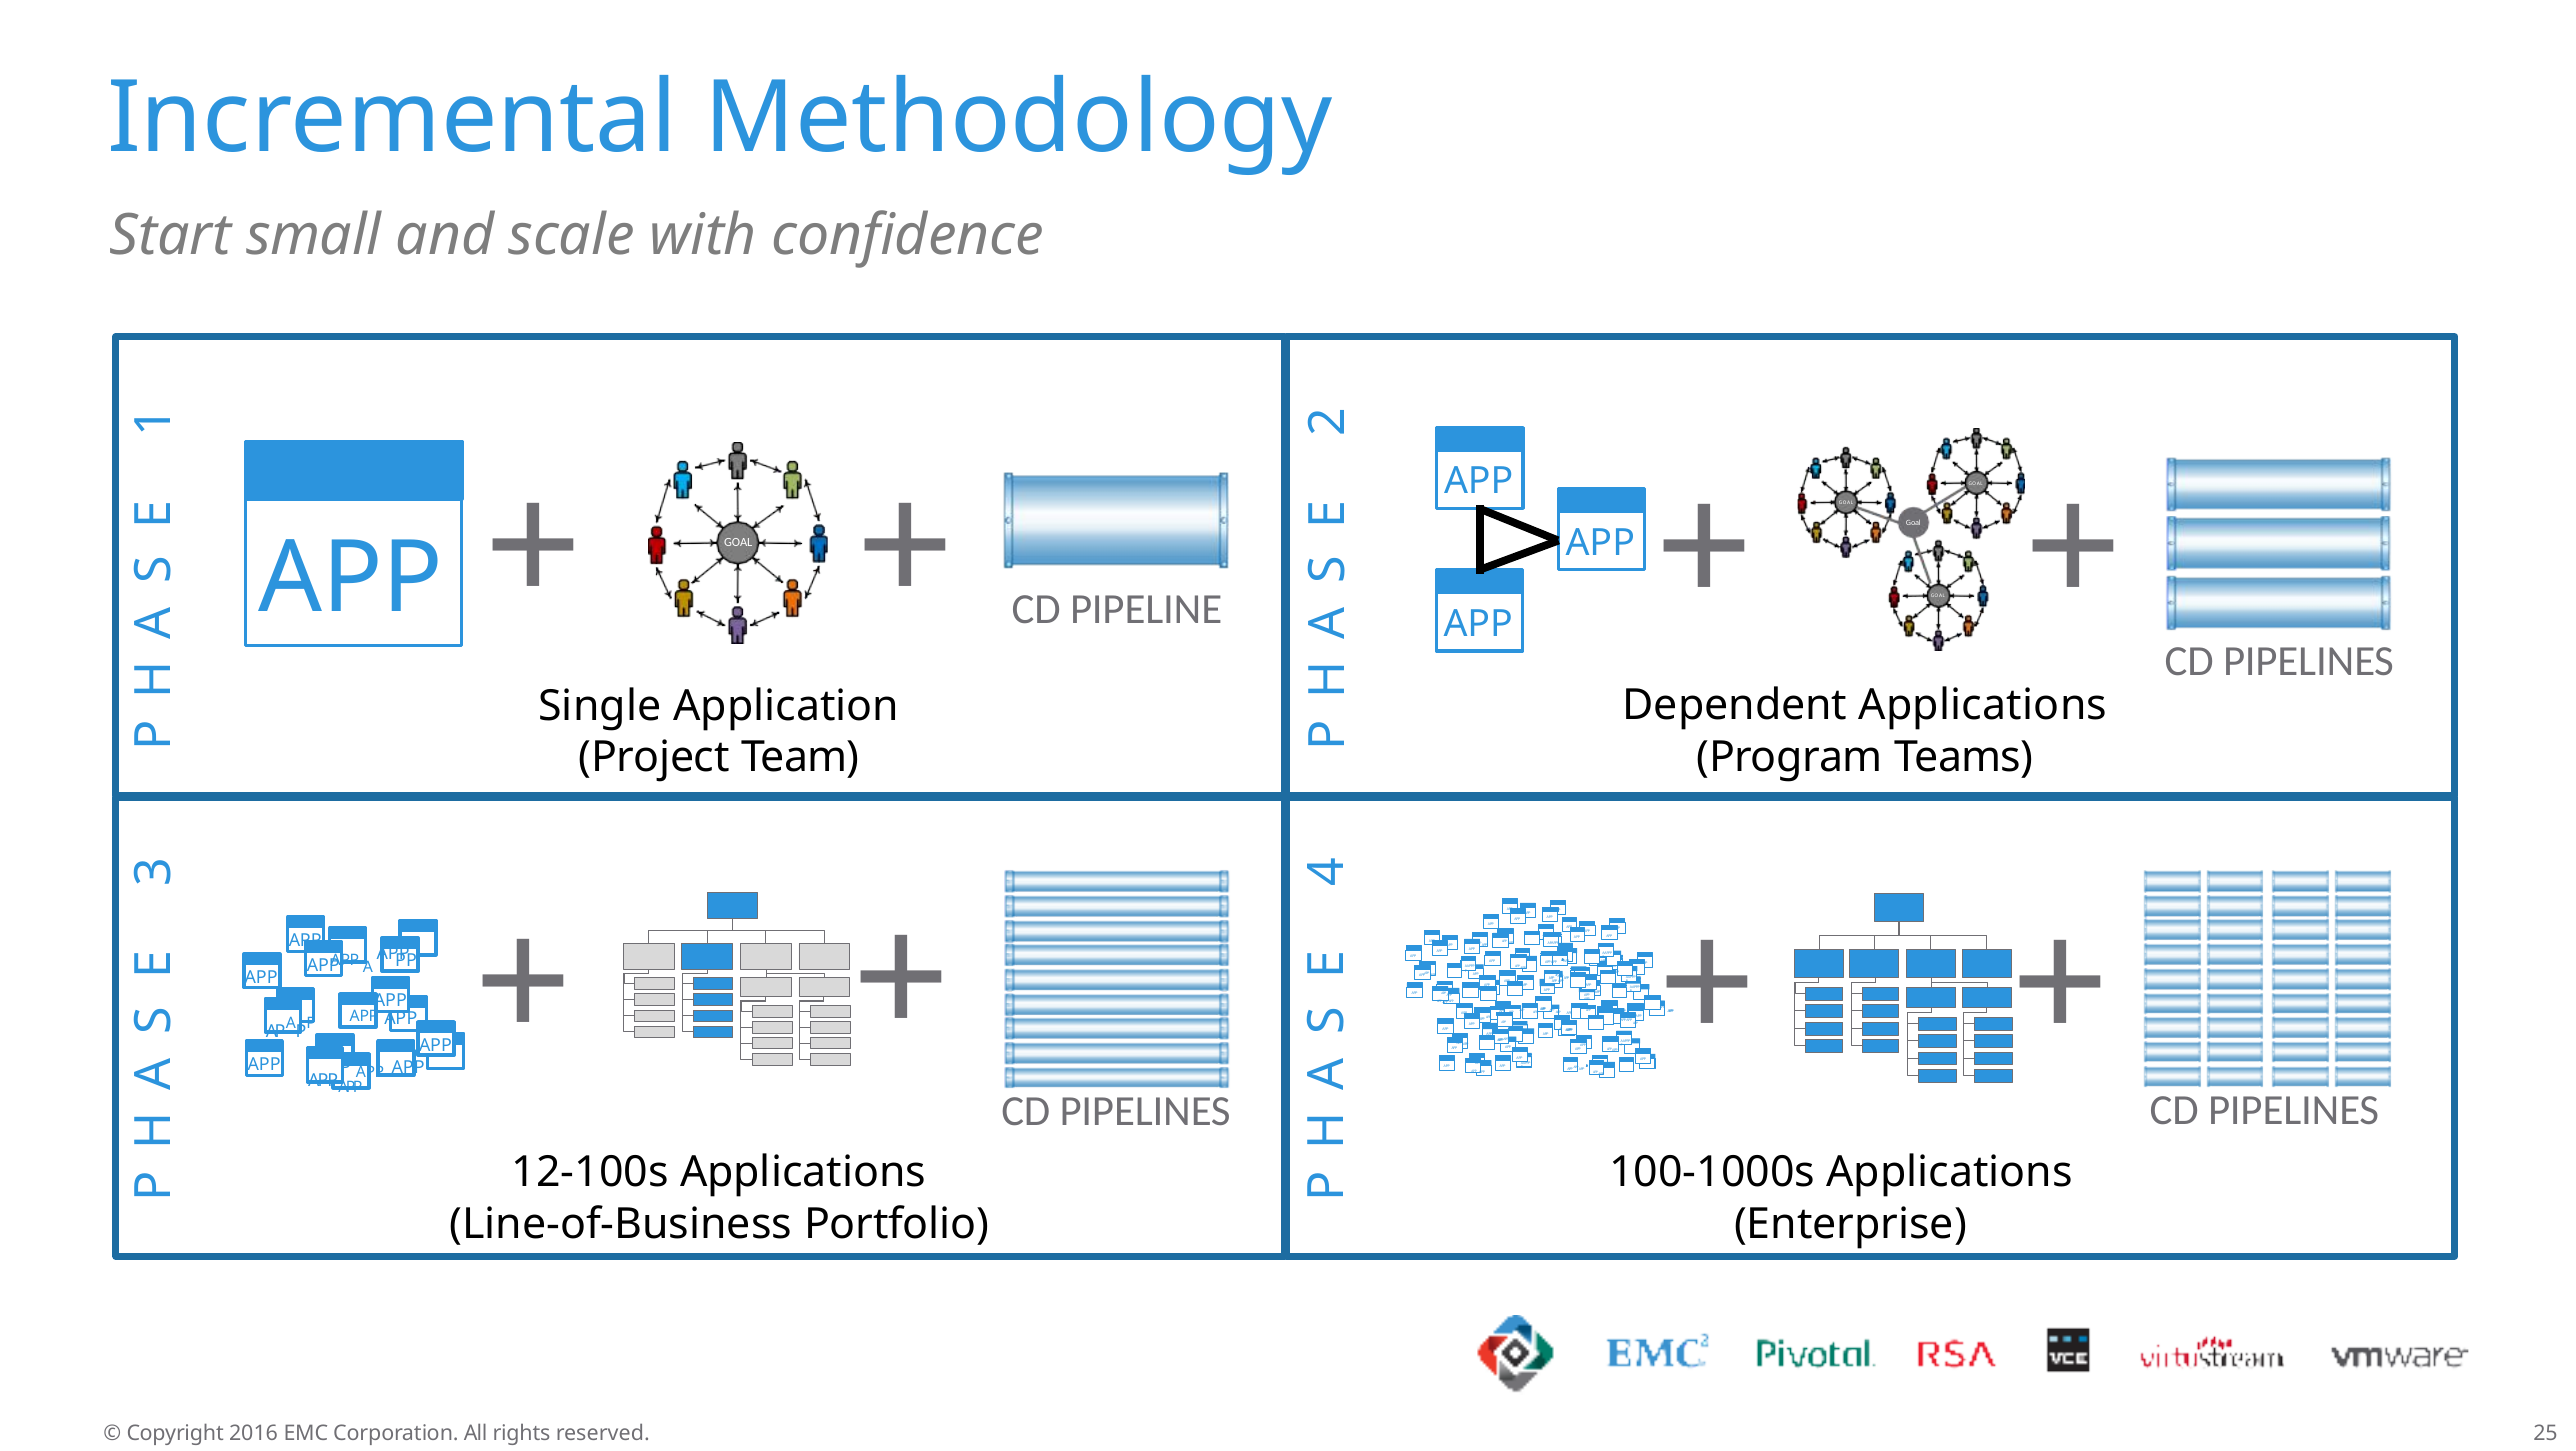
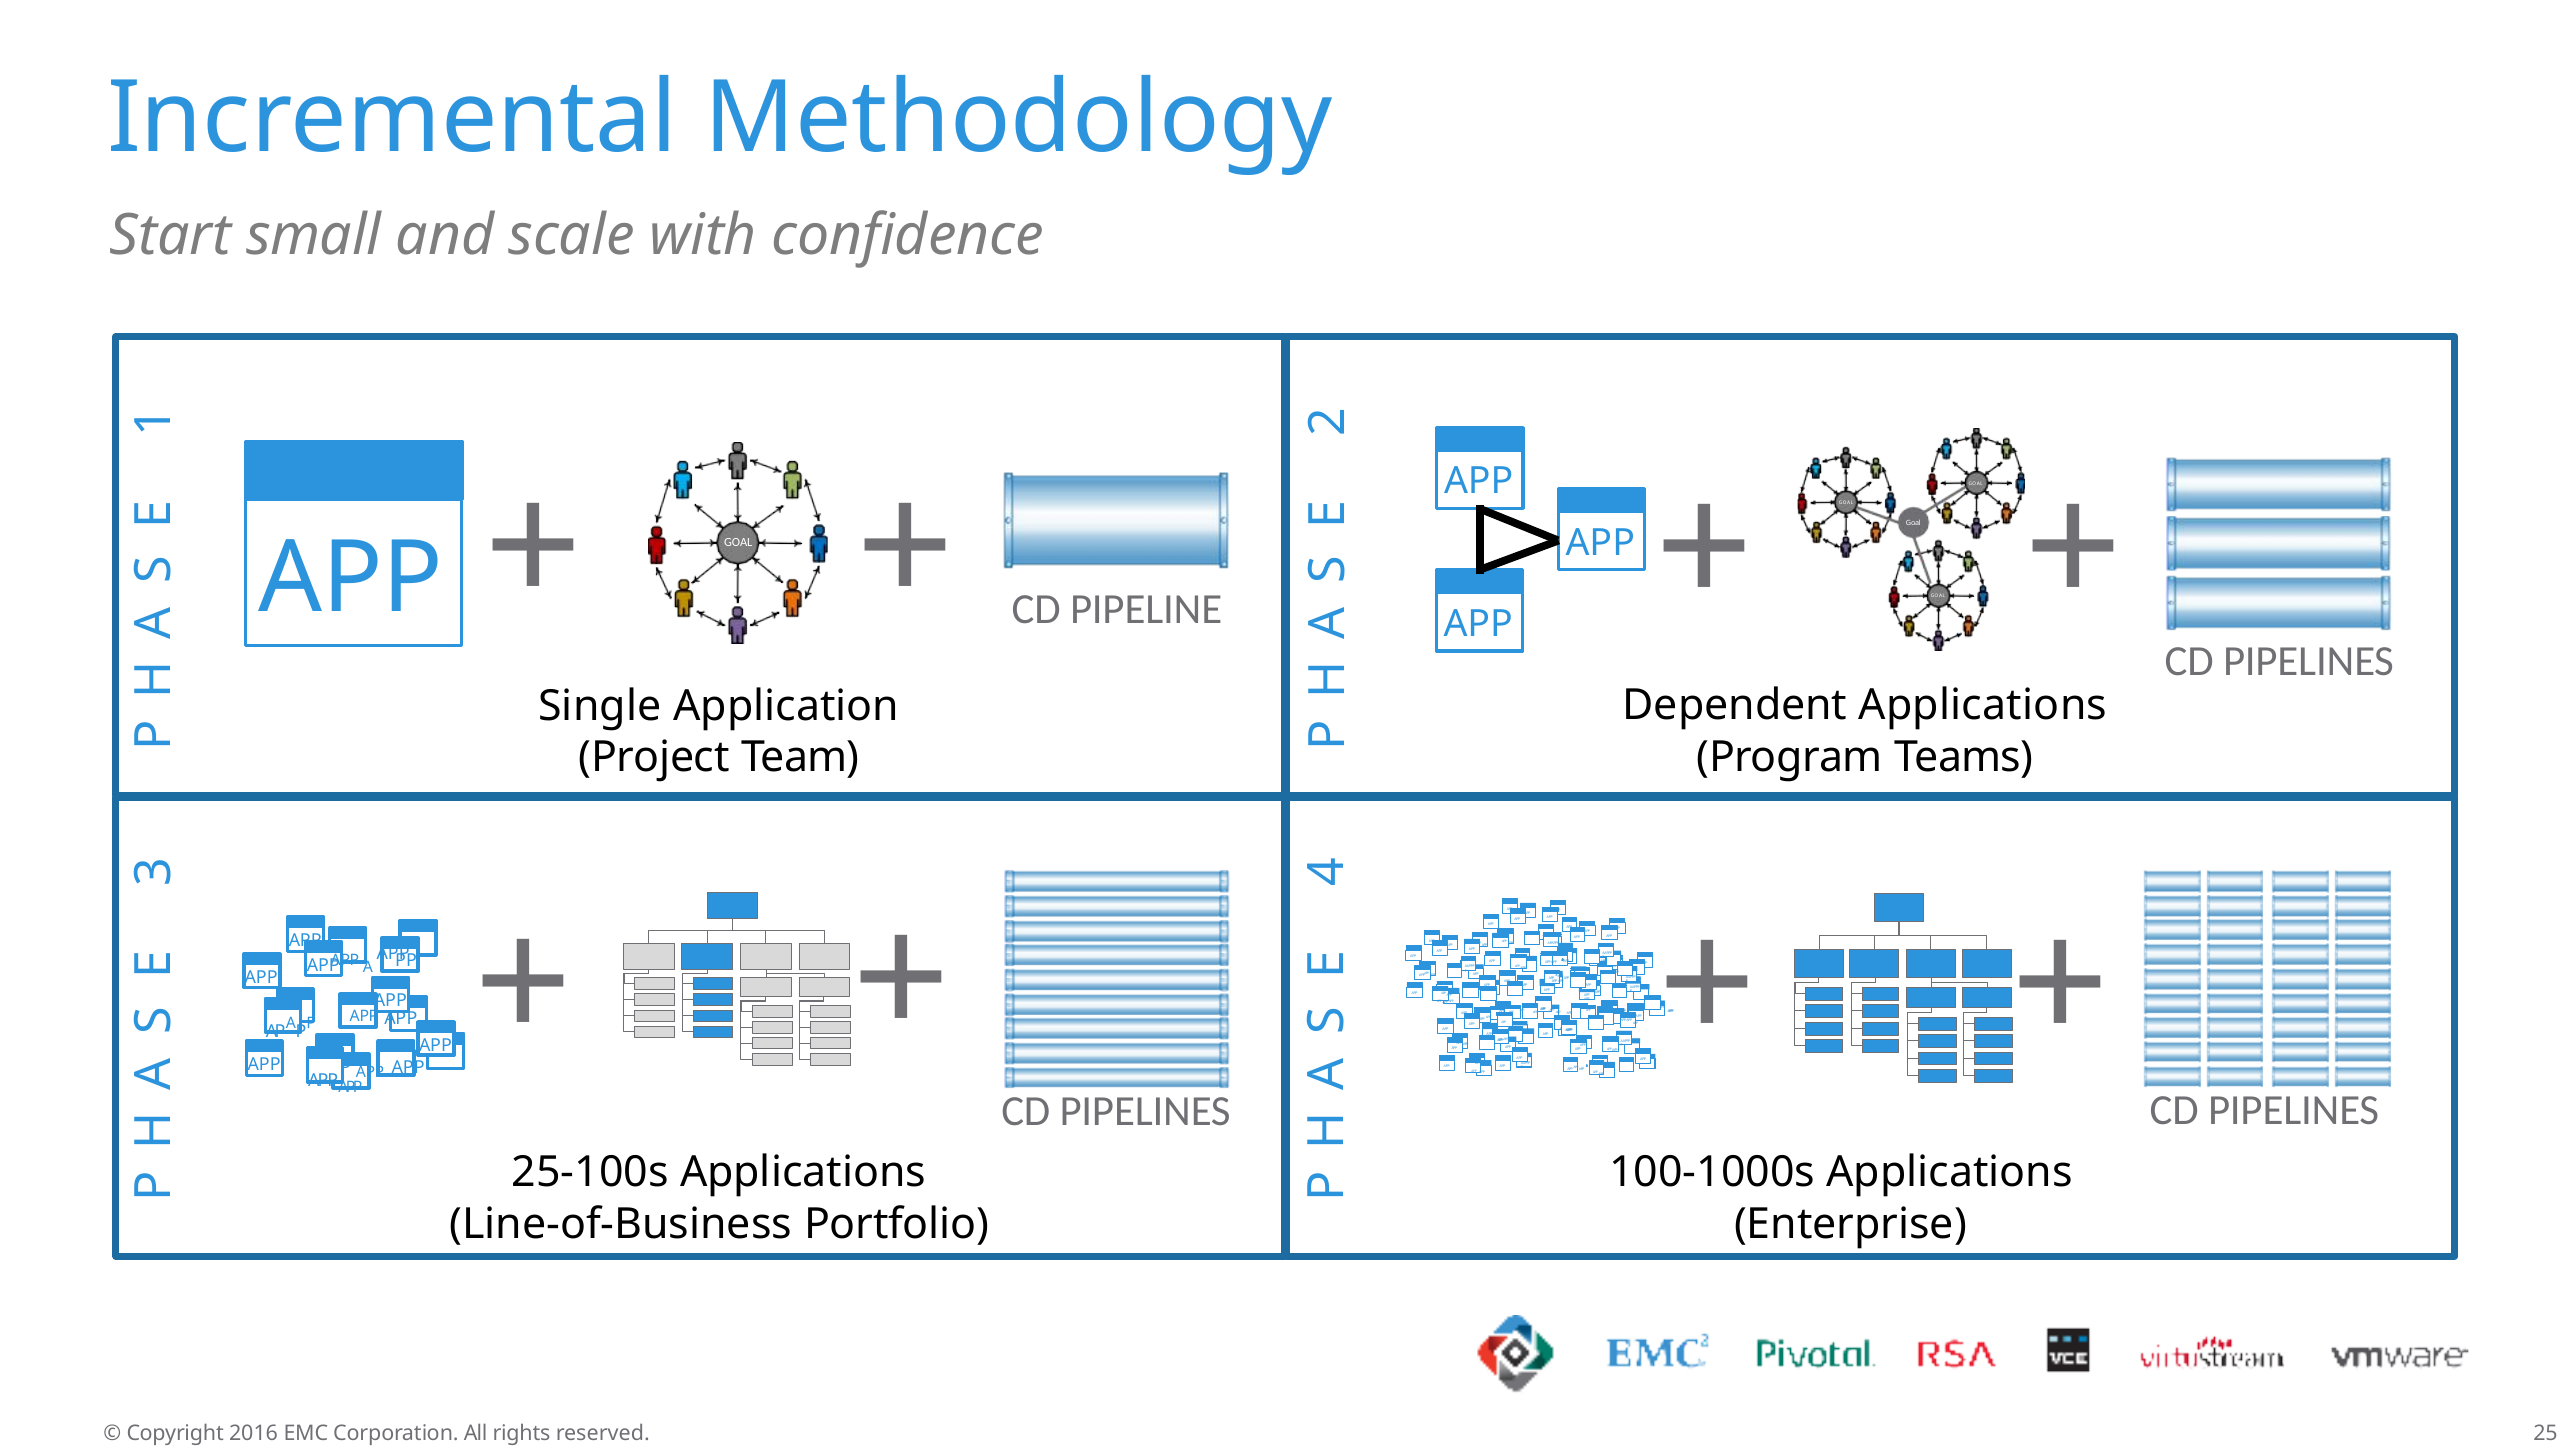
12-100s: 12-100s -> 25-100s (590, 1173)
